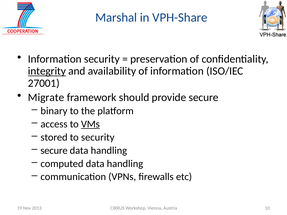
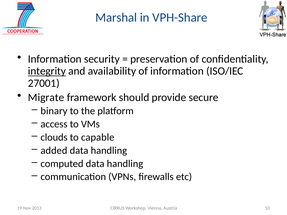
VMs underline: present -> none (90, 124)
stored: stored -> clouds (54, 137)
to security: security -> capable (98, 137)
secure: secure -> added (54, 151)
